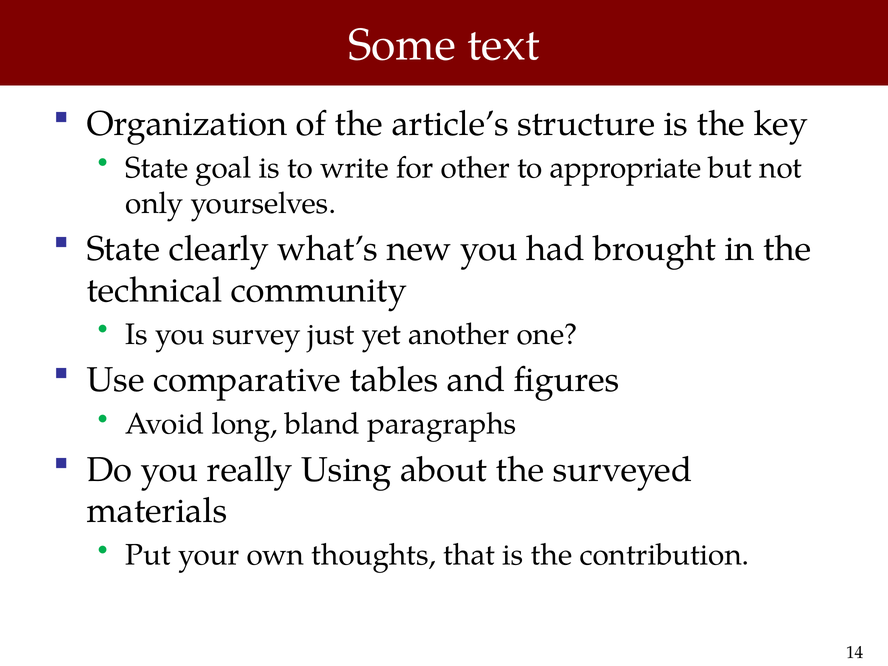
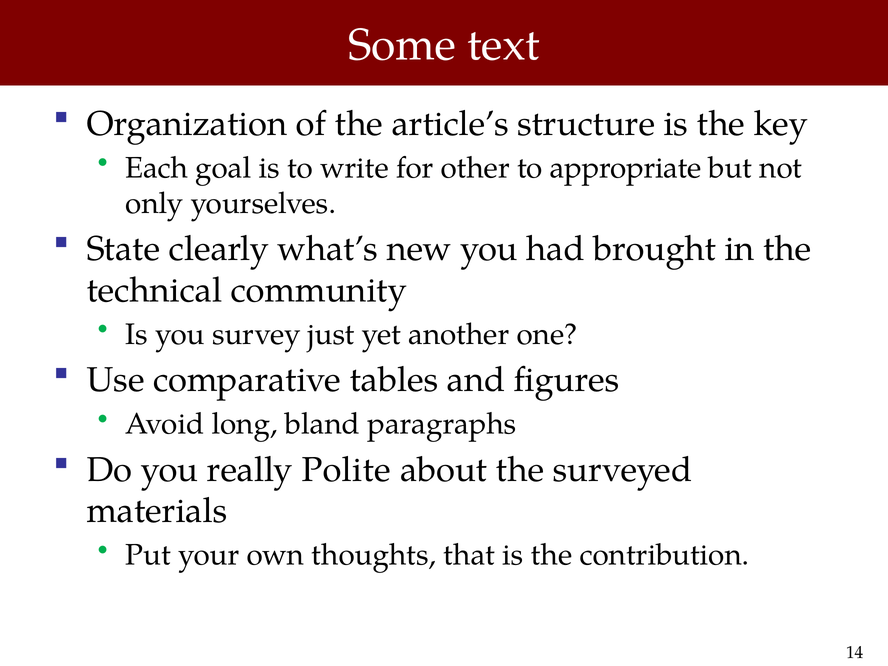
State: State -> Each (157, 168)
Using: Using -> Polite (346, 470)
